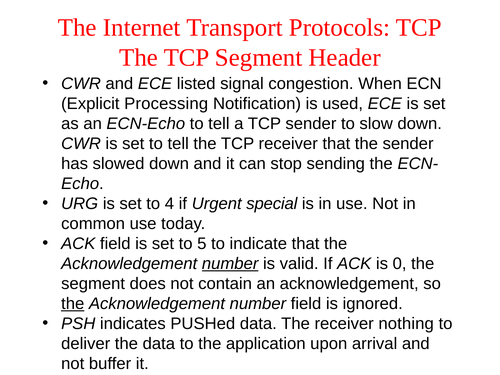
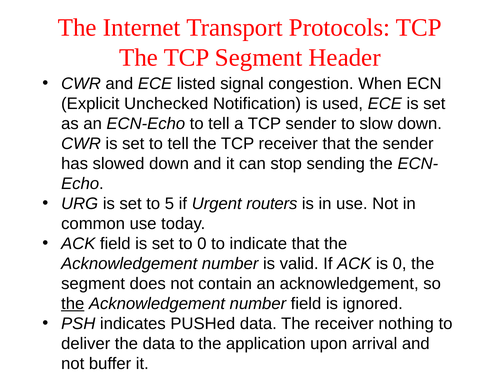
Processing: Processing -> Unchecked (166, 104)
4: 4 -> 5 (169, 204)
special: special -> routers (272, 204)
to 5: 5 -> 0 (202, 244)
number underline: present -> none (230, 264)
